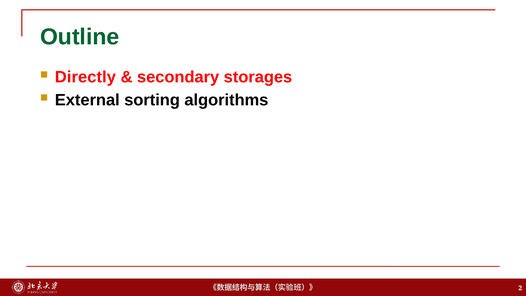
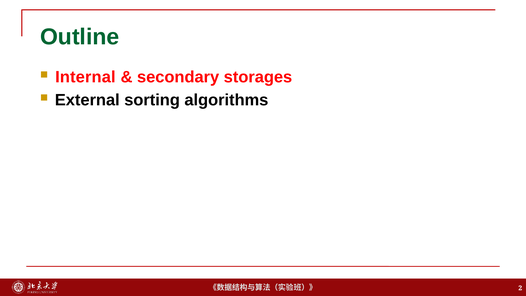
Directly: Directly -> Internal (85, 77)
